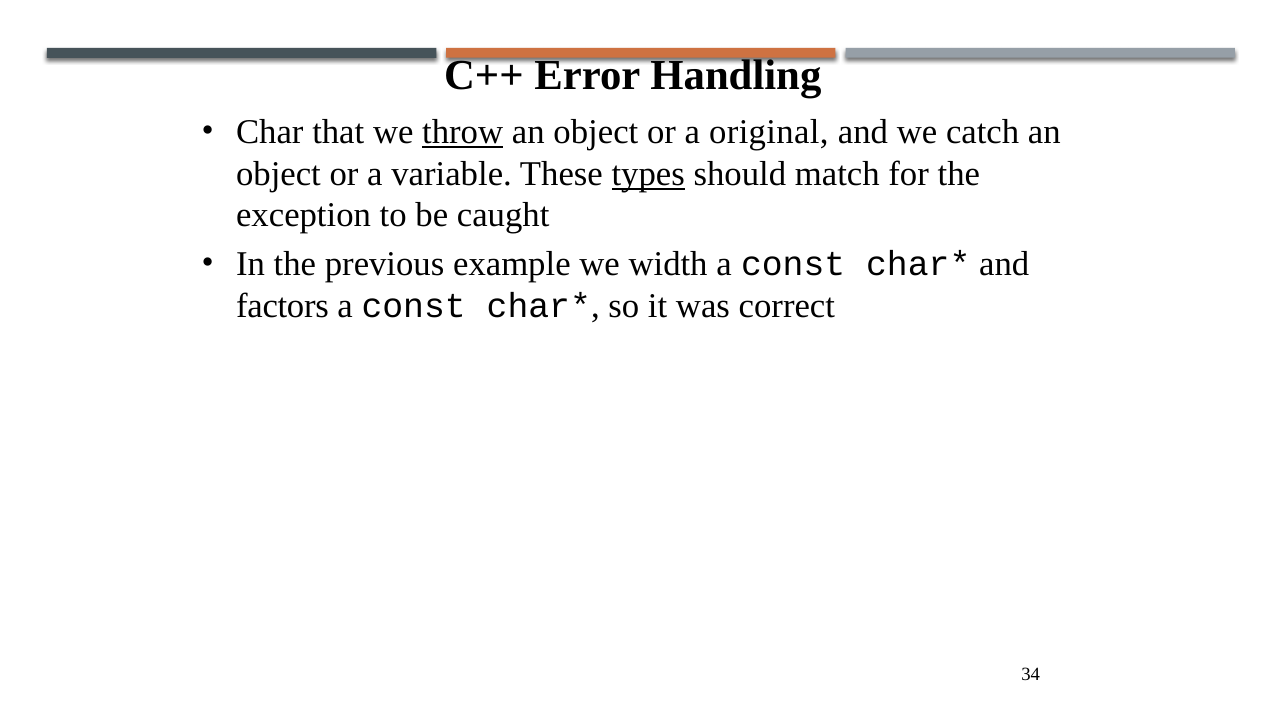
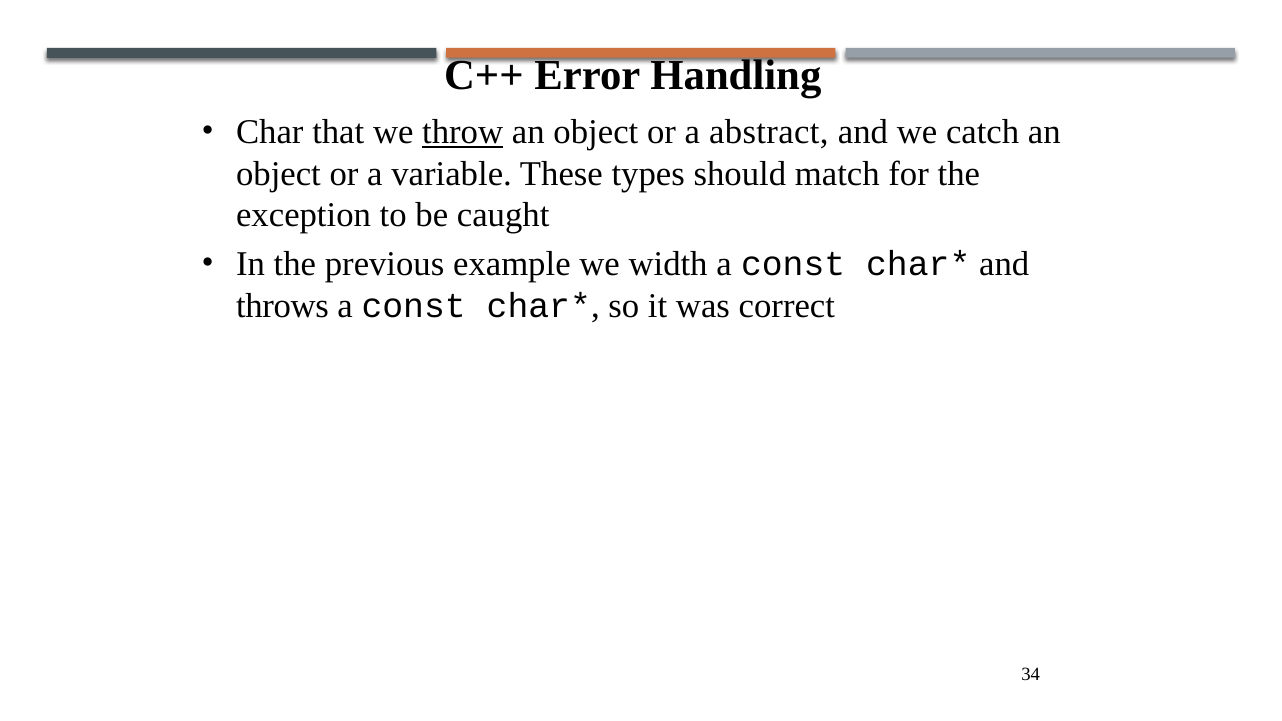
original: original -> abstract (769, 132)
types underline: present -> none (648, 174)
factors: factors -> throws (283, 306)
